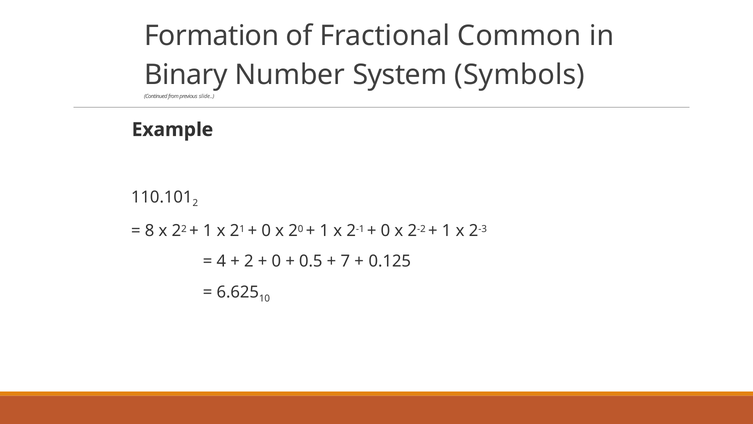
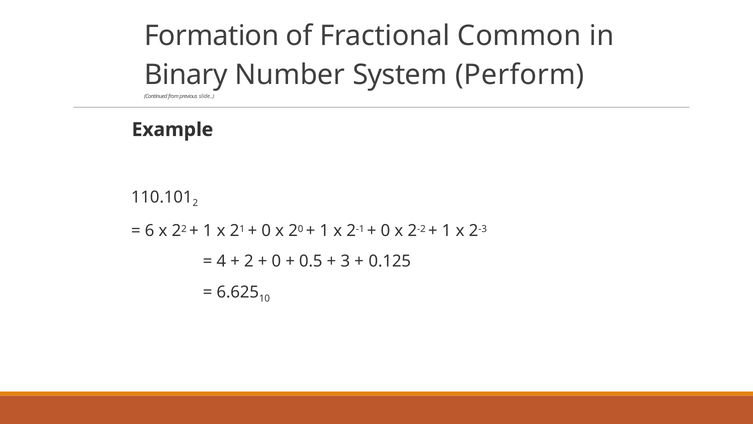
Symbols: Symbols -> Perform (520, 75)
8: 8 -> 6 (150, 230)
7: 7 -> 3 (345, 261)
